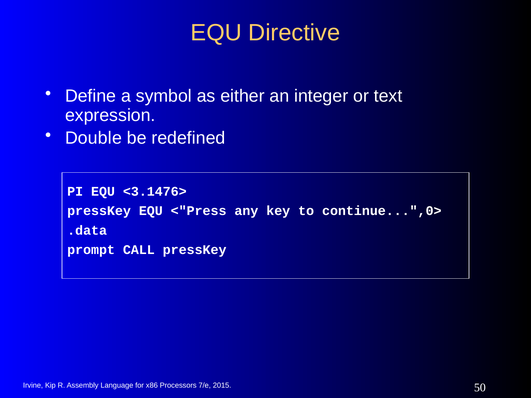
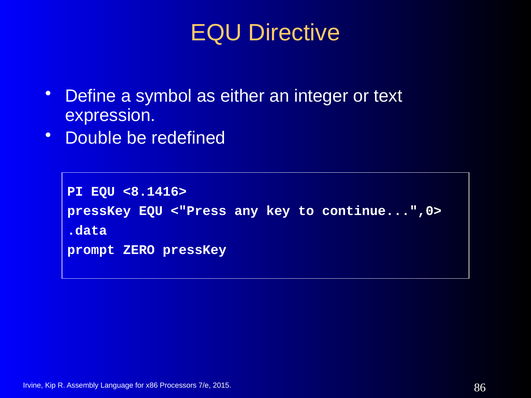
<3.1476>: <3.1476> -> <8.1416> (155, 192)
CALL: CALL -> ZERO (139, 250)
50: 50 -> 86 (480, 388)
